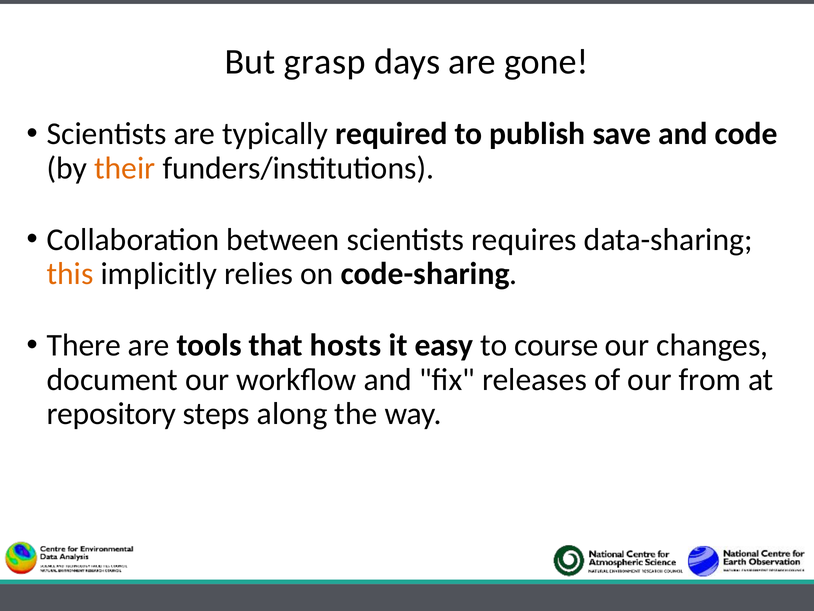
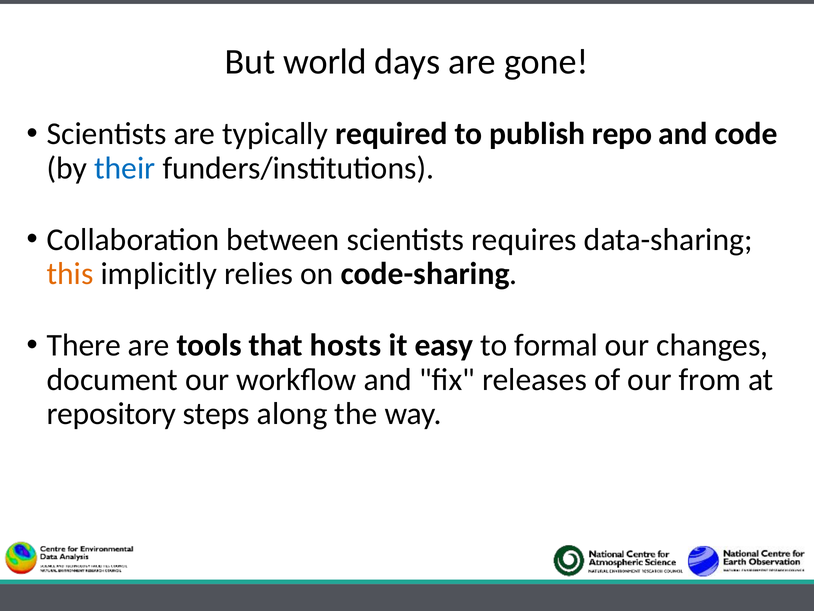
grasp: grasp -> world (325, 62)
save: save -> repo (622, 134)
their colour: orange -> blue (125, 168)
course: course -> formal (556, 345)
